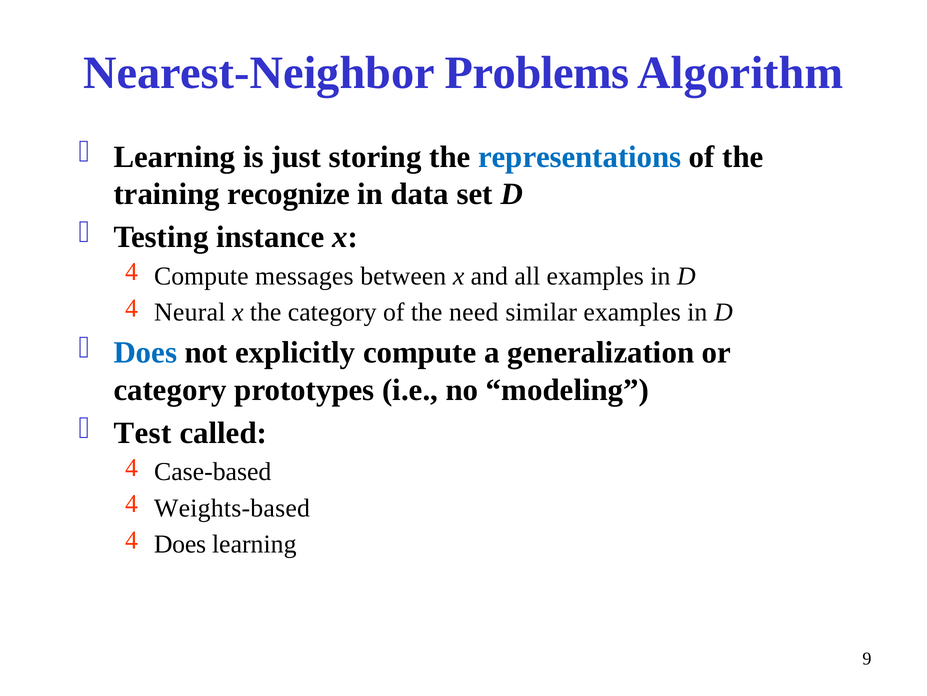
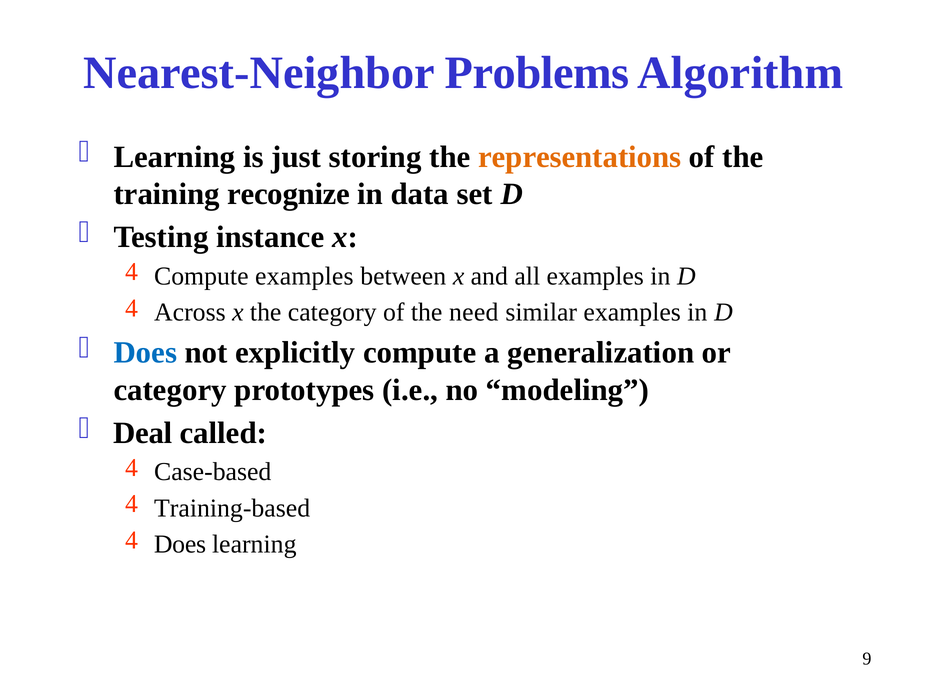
representations colour: blue -> orange (580, 157)
Compute messages: messages -> examples (304, 276)
Neural: Neural -> Across (190, 312)
Test: Test -> Deal (143, 433)
Weights-based: Weights-based -> Training-based (232, 508)
